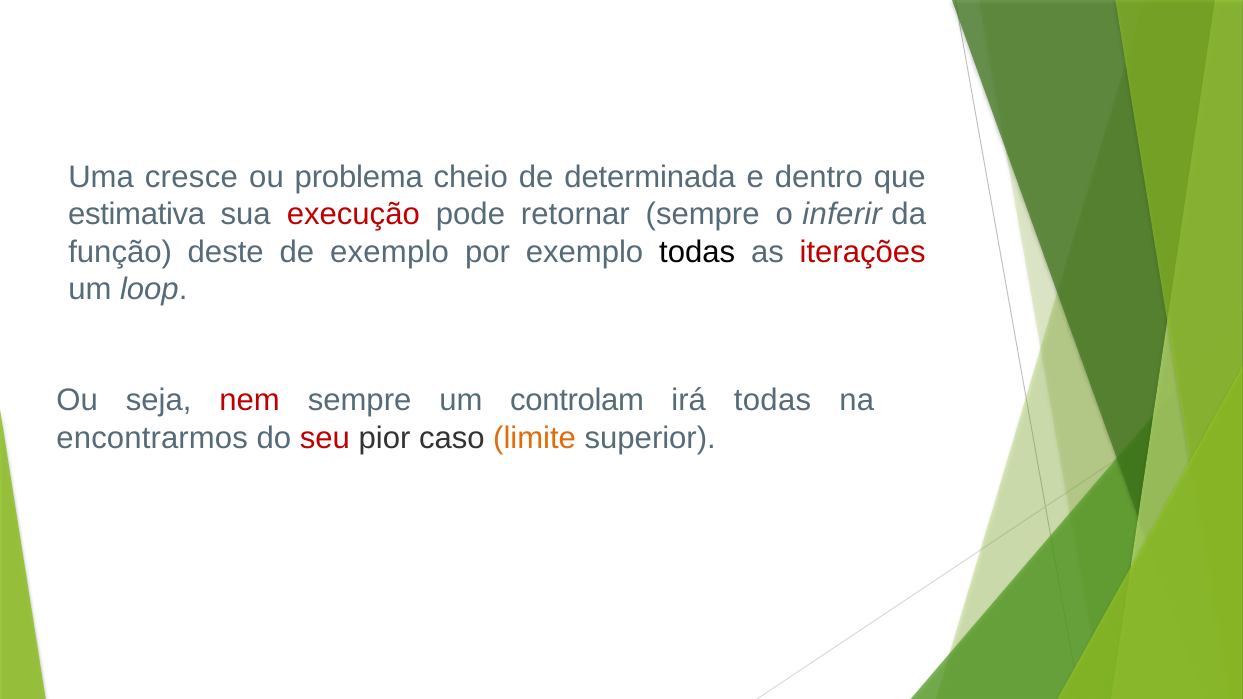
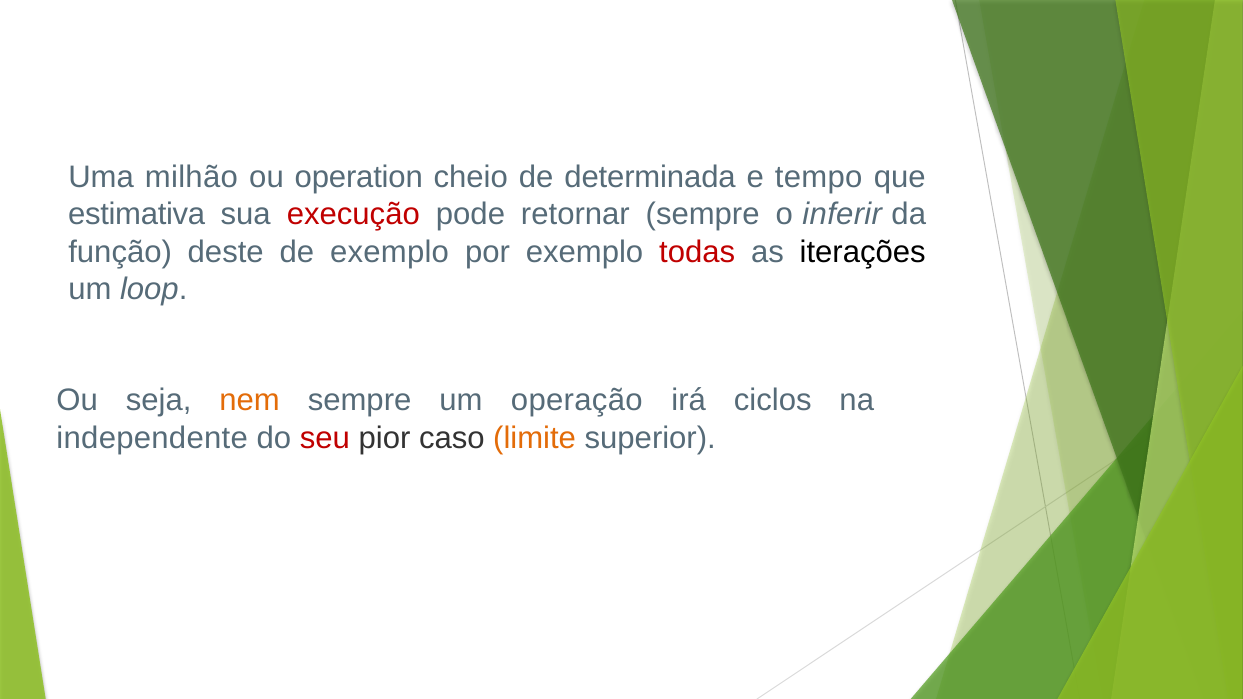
cresce: cresce -> milhão (191, 177)
problema: problema -> operation (359, 177)
dentro: dentro -> tempo (819, 177)
todas colour: black -> red (697, 252)
iterações colour: red -> black (863, 252)
nem colour: red -> orange (250, 401)
controlam: controlam -> operação (577, 401)
irá todas: todas -> ciclos (773, 401)
encontrarmos: encontrarmos -> independente (152, 438)
